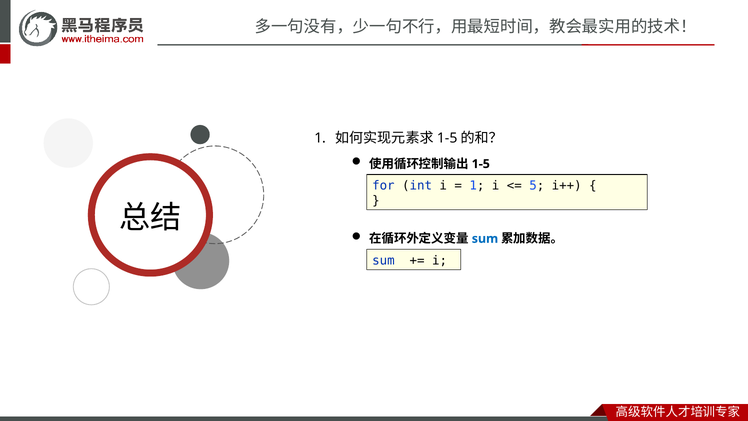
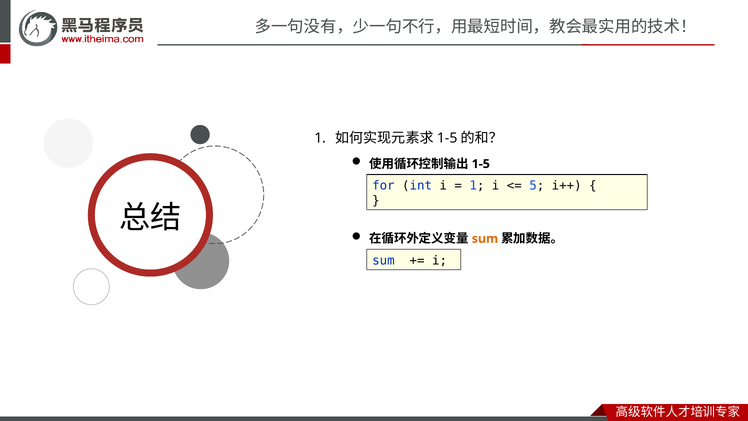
sum colour: blue -> orange (485, 239)
